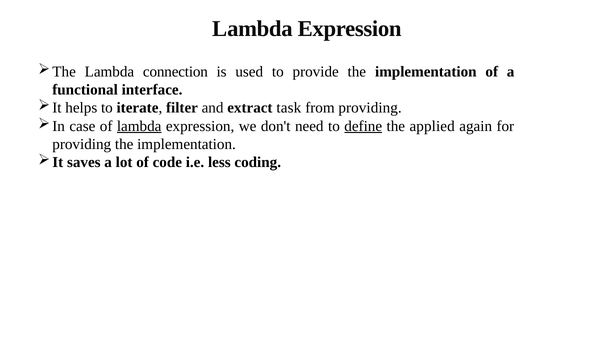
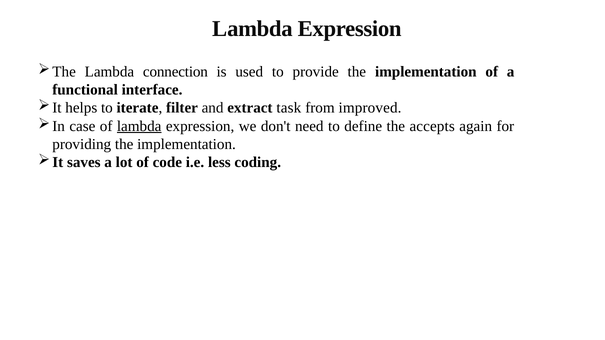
from providing: providing -> improved (370, 108)
define underline: present -> none (363, 126)
applied: applied -> accepts (432, 126)
